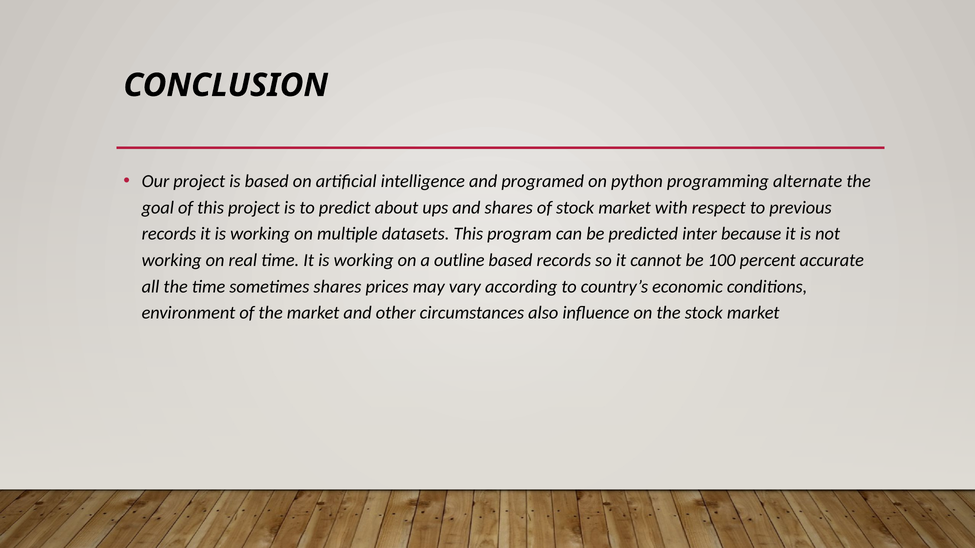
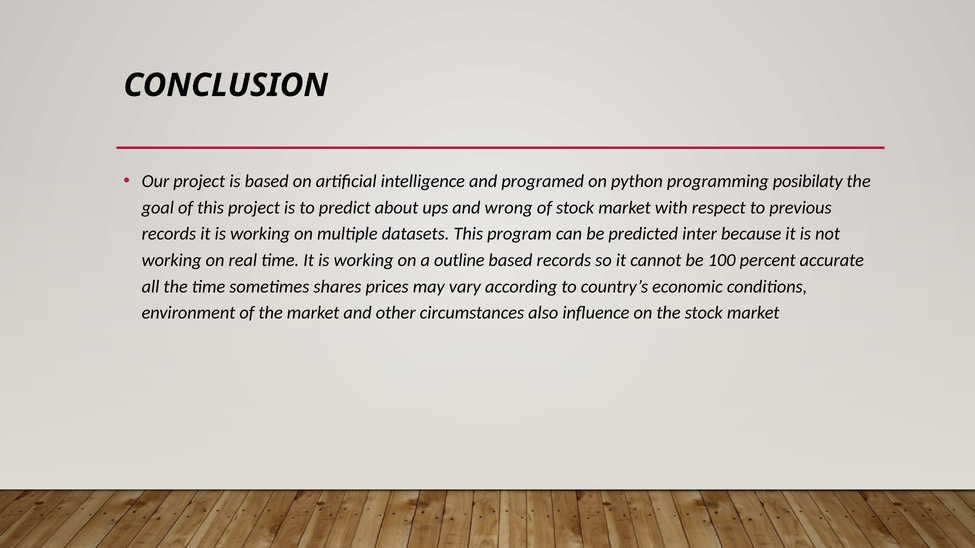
alternate: alternate -> posibilaty (808, 181)
and shares: shares -> wrong (509, 208)
